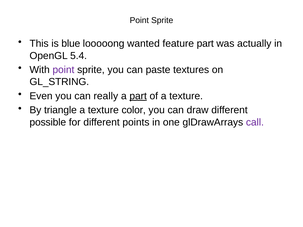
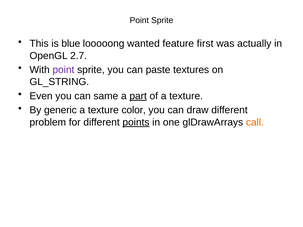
feature part: part -> first (205, 44)
5.4: 5.4 -> 2.7 (79, 56)
really: really -> same (106, 96)
triangle: triangle -> generic (60, 110)
possible: possible -> problem (48, 122)
points underline: none -> present (136, 122)
call colour: purple -> orange (255, 122)
